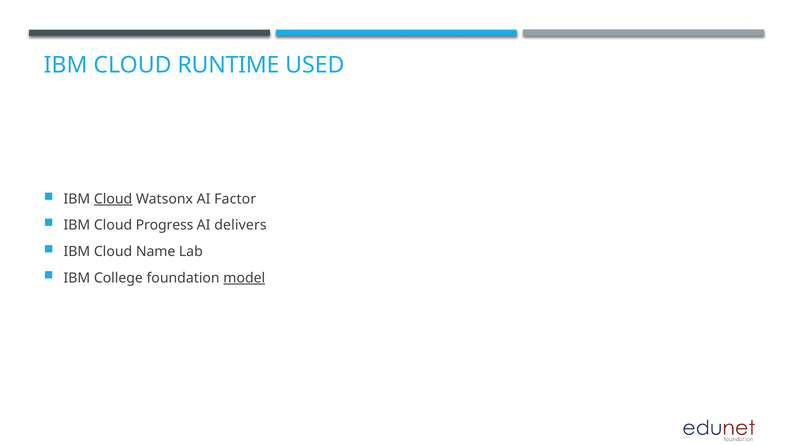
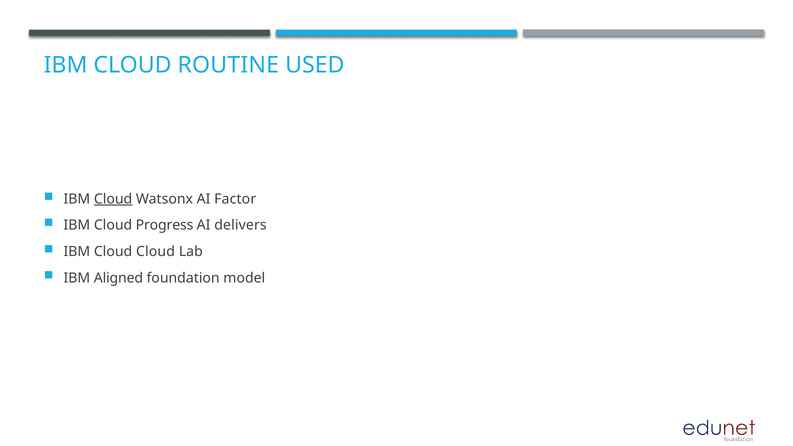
RUNTIME: RUNTIME -> ROUTINE (228, 65)
Cloud Name: Name -> Cloud (156, 252)
College: College -> Aligned (118, 278)
model underline: present -> none (244, 278)
